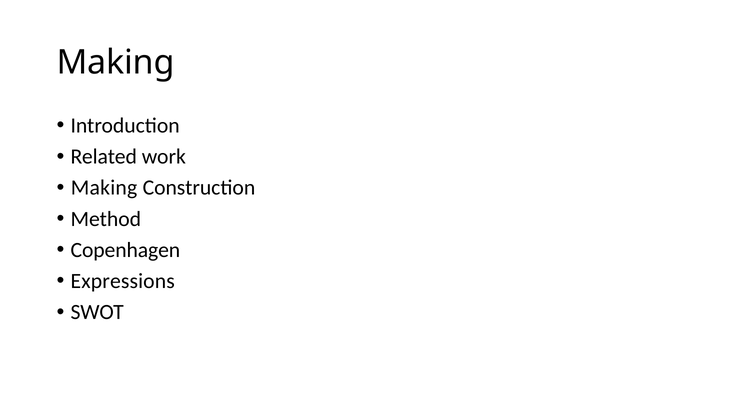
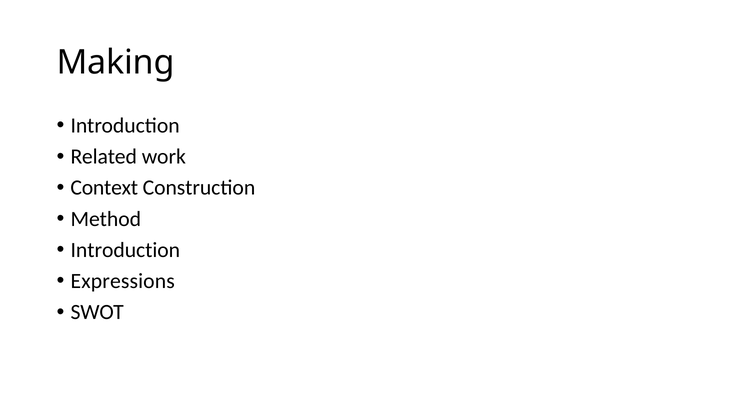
Making: Making -> Context (104, 188)
Copenhagen: Copenhagen -> Introduction (125, 250)
